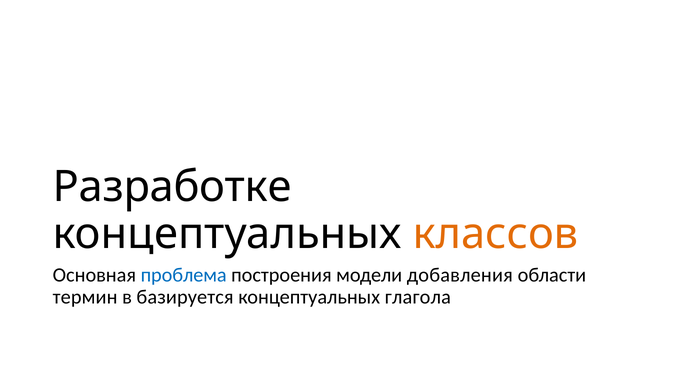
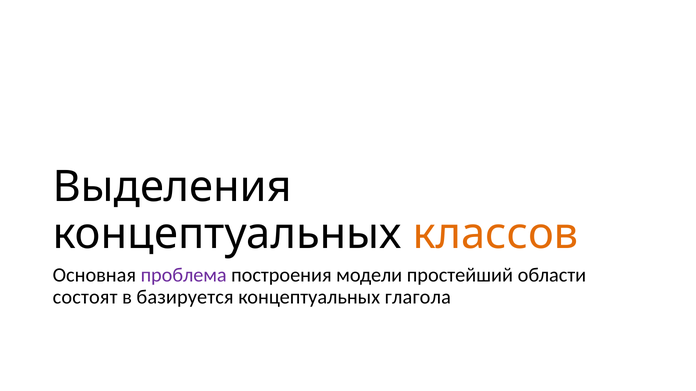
Разработке: Разработке -> Выделения (172, 187)
проблема colour: blue -> purple (184, 275)
добавления: добавления -> простейший (460, 275)
термин: термин -> состоят (85, 297)
